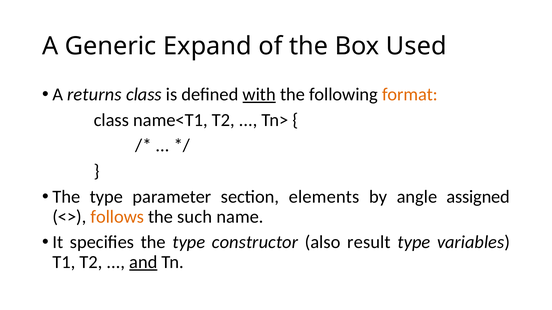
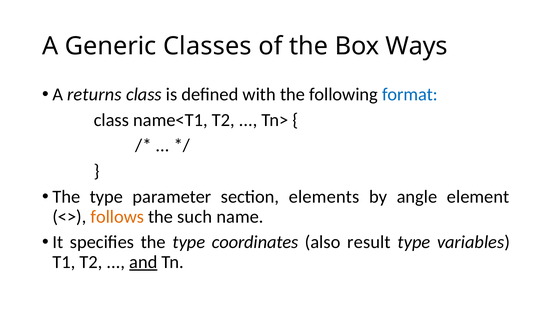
Expand: Expand -> Classes (207, 46)
Used: Used -> Ways (417, 46)
with underline: present -> none (259, 95)
format colour: orange -> blue (410, 95)
assigned: assigned -> element (478, 197)
constructor: constructor -> coordinates (255, 243)
